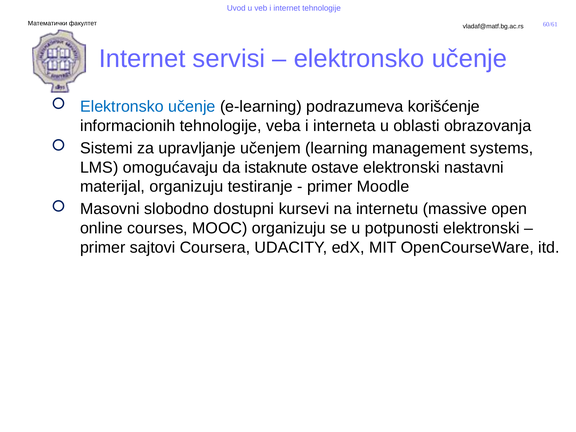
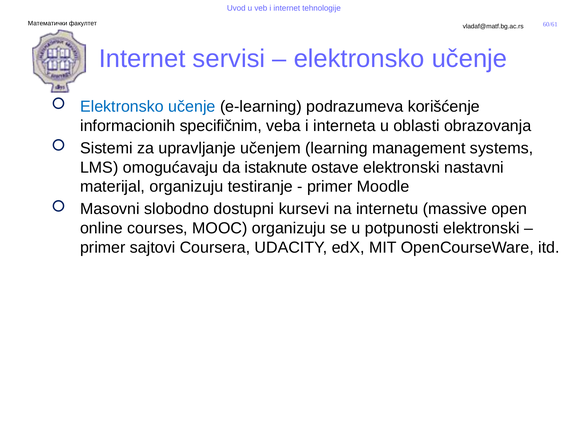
informacionih tehnologije: tehnologije -> specifičnim (221, 126)
